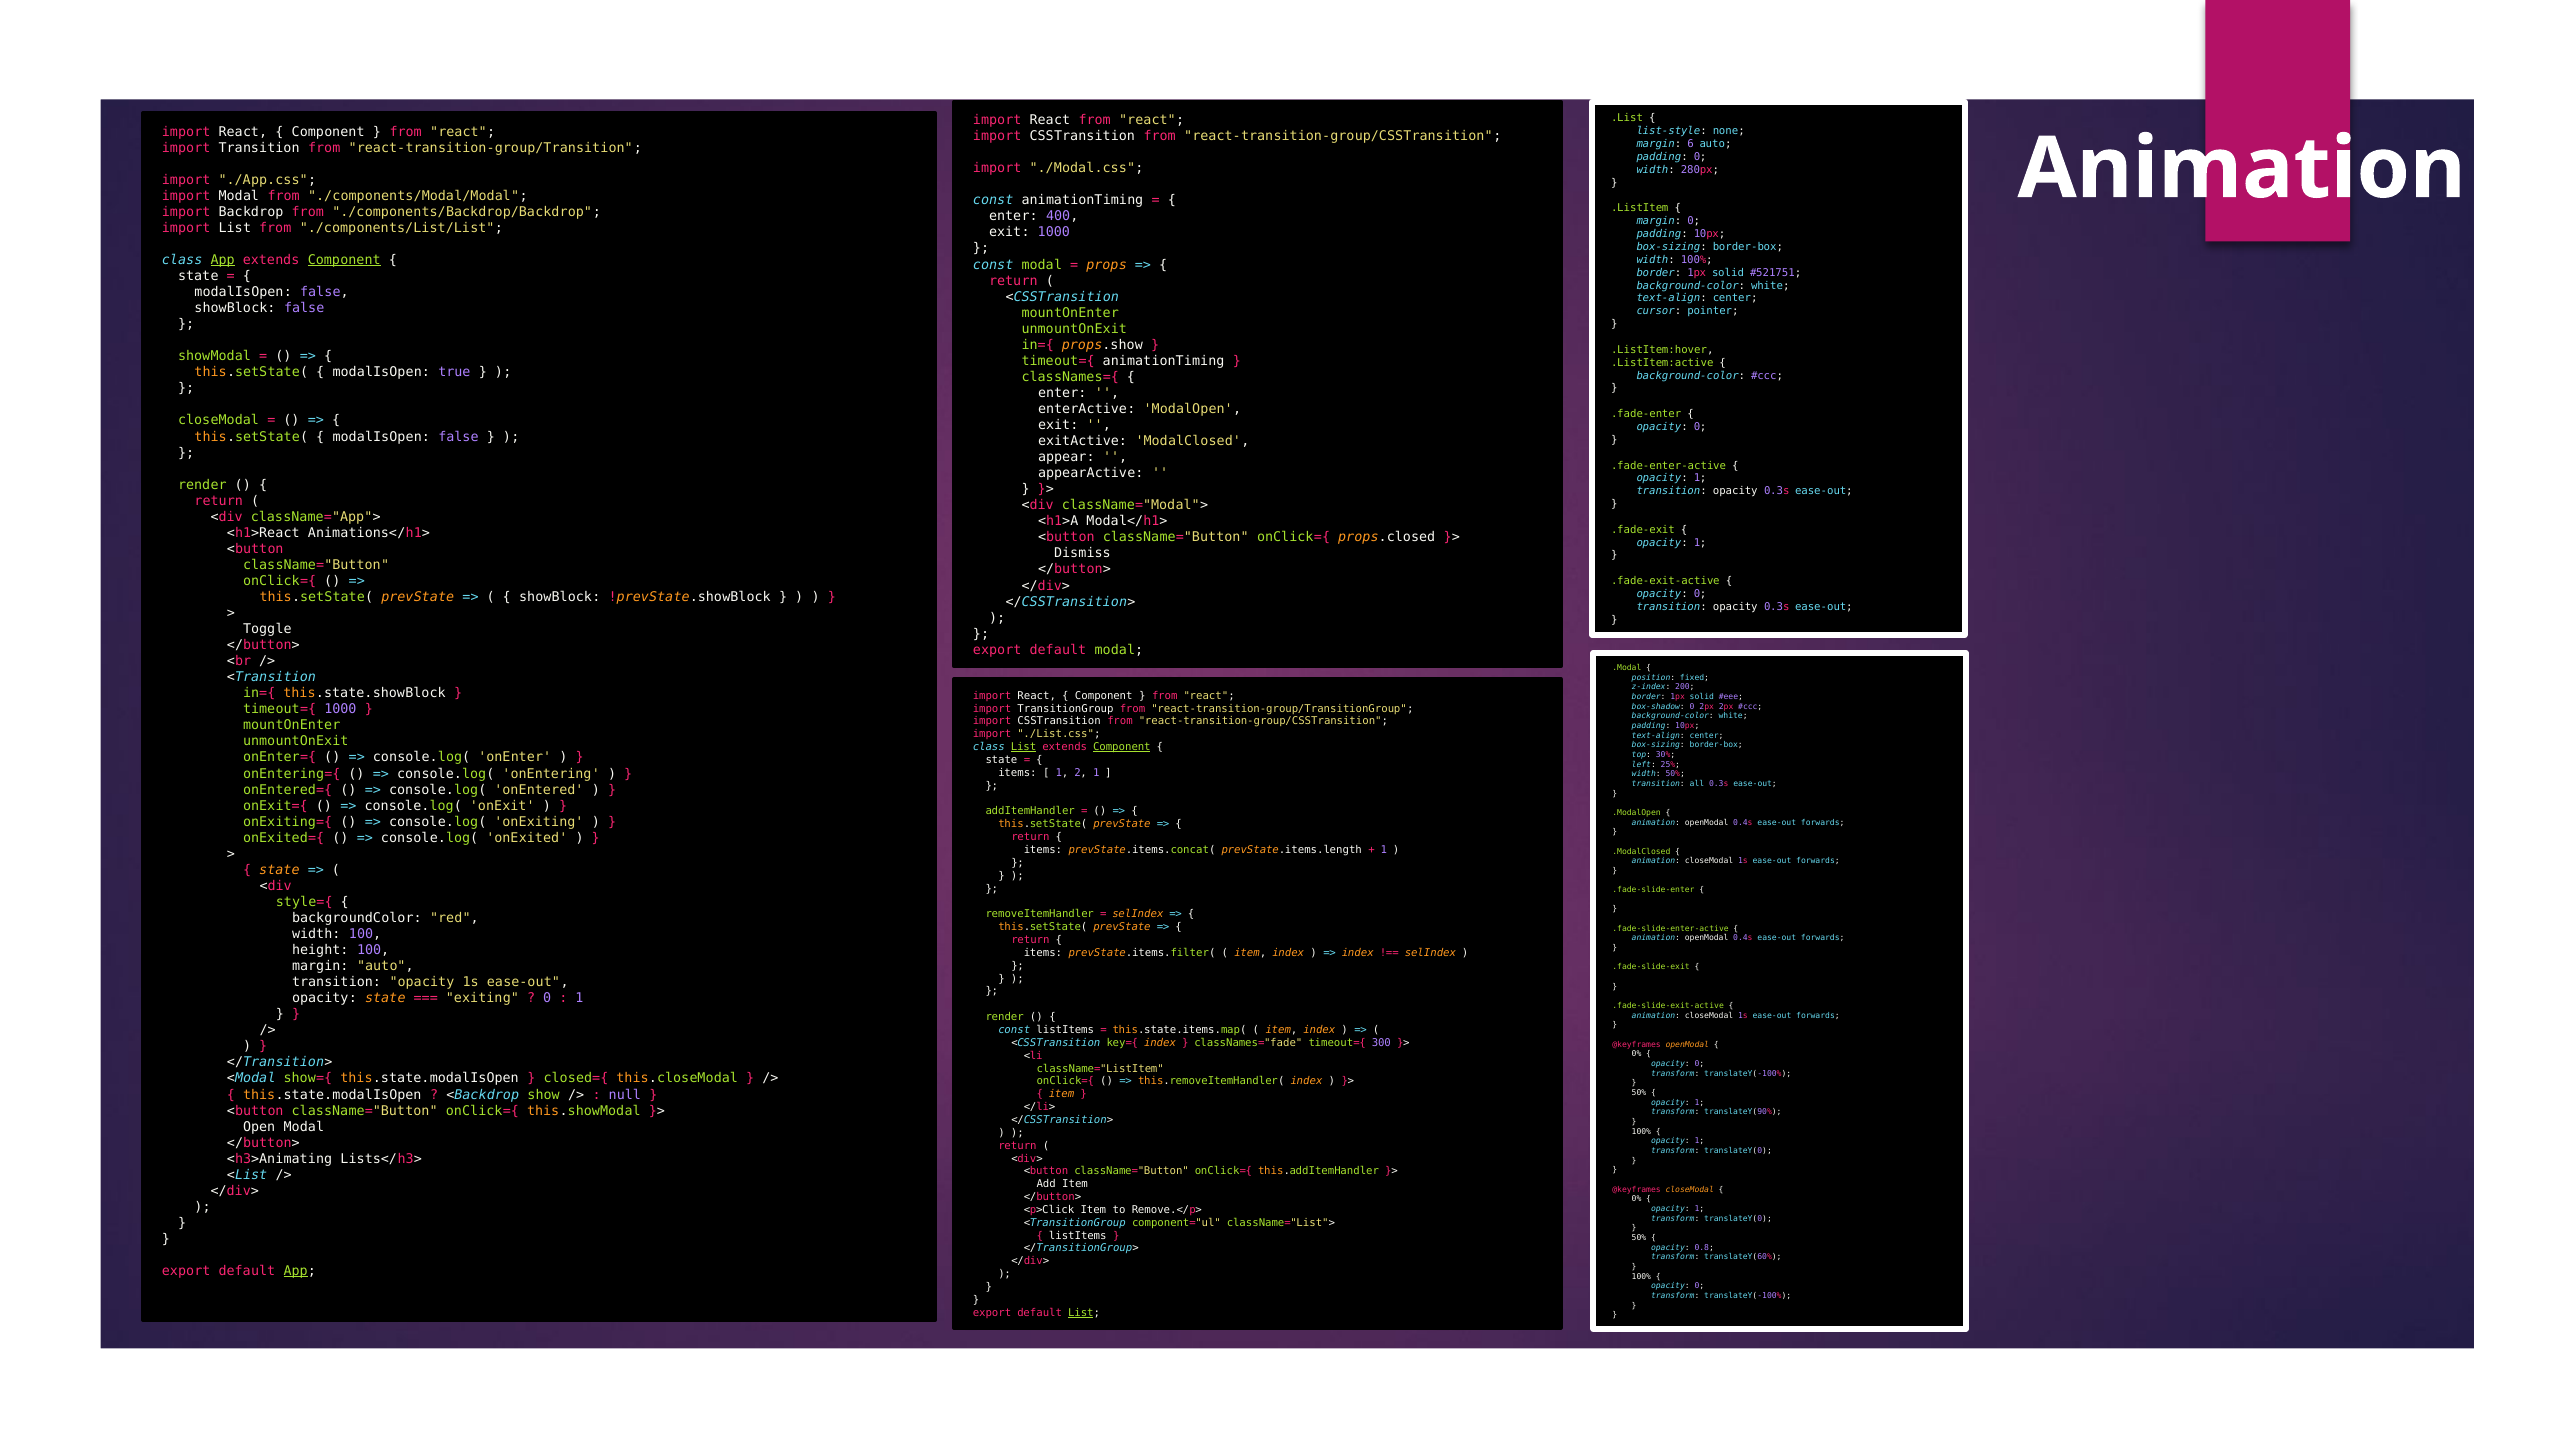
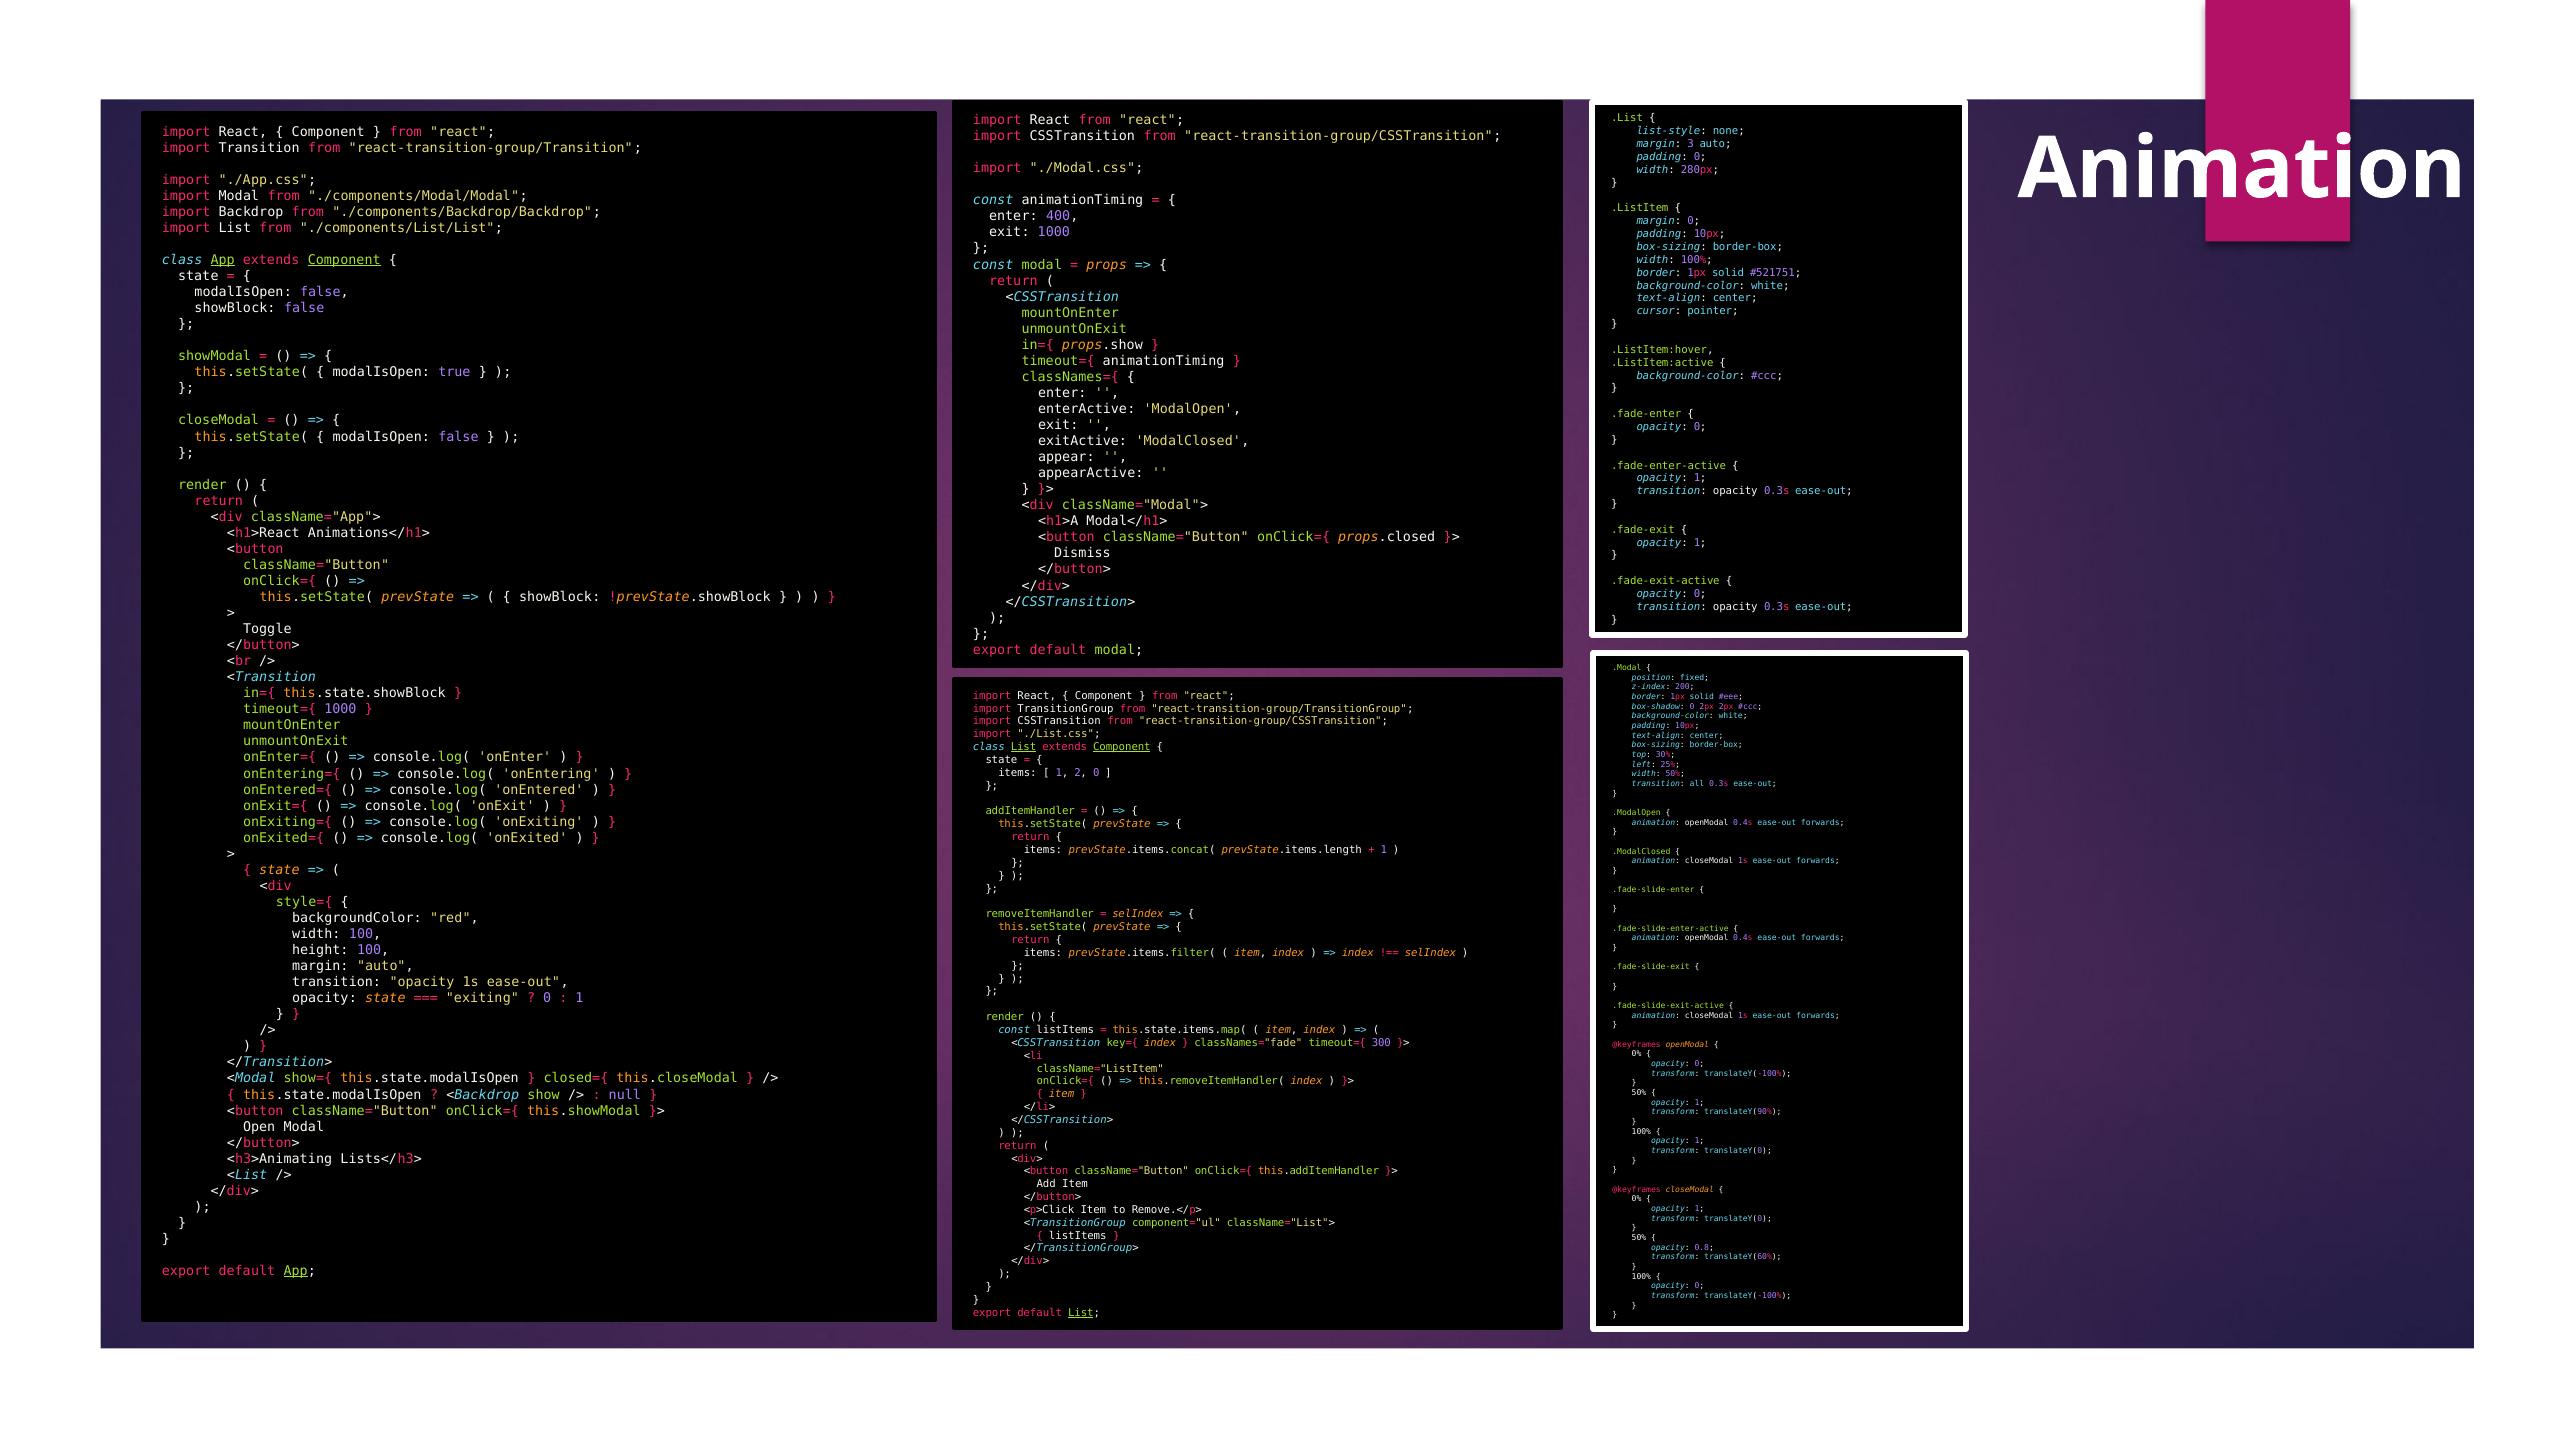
6: 6 -> 3 (1691, 144)
2 1: 1 -> 0 (1096, 773)
